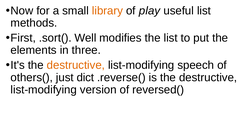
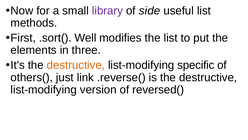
library colour: orange -> purple (107, 11)
play: play -> side (150, 11)
speech: speech -> specific (196, 65)
dict: dict -> link (85, 77)
